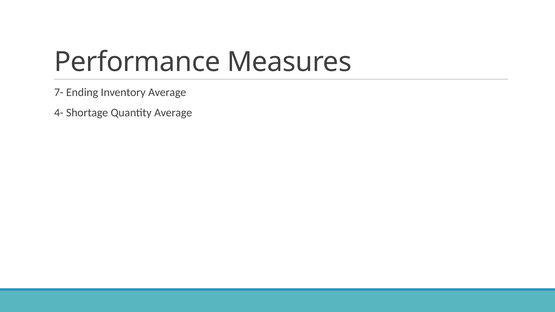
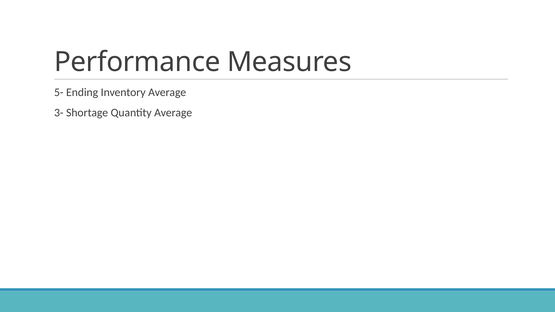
7-: 7- -> 5- (59, 92)
4-: 4- -> 3- (59, 113)
